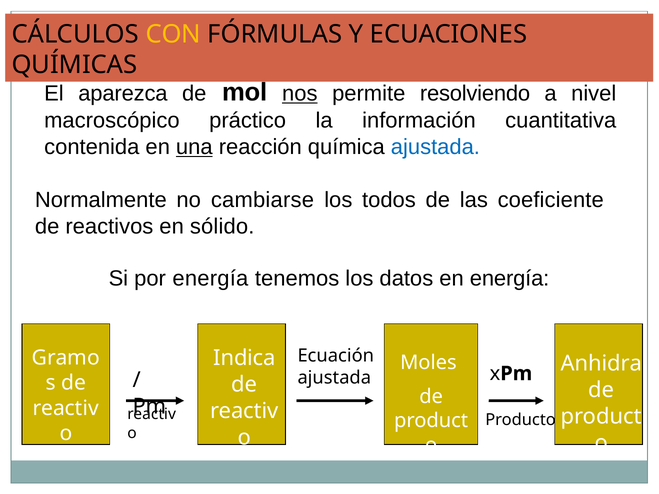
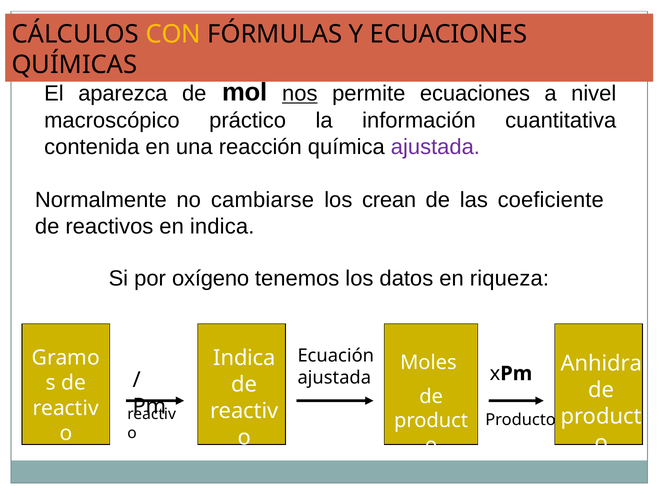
permite resolviendo: resolviendo -> ecuaciones (475, 94)
una underline: present -> none (194, 147)
ajustada colour: blue -> purple (435, 147)
todos: todos -> crean (389, 200)
en sólido: sólido -> indica (222, 227)
por energía: energía -> oxígeno (211, 279)
en energía: energía -> riqueza (509, 279)
